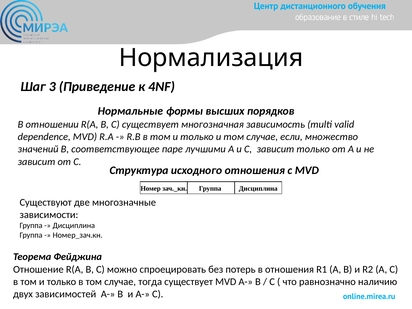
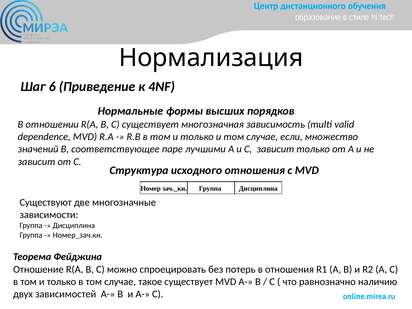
3: 3 -> 6 (52, 87)
тогда: тогда -> такое (150, 282)
